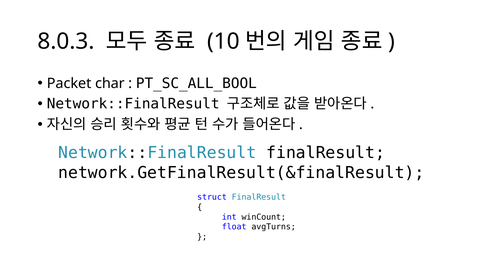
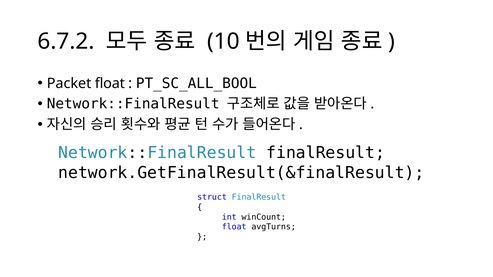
8.0.3: 8.0.3 -> 6.7.2 (66, 41)
Packet char: char -> float (110, 83)
